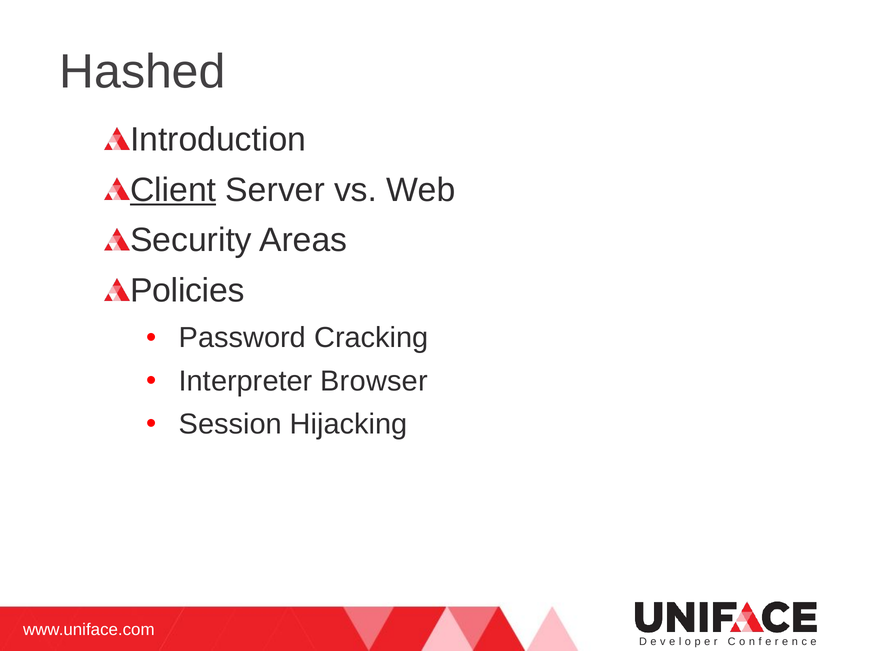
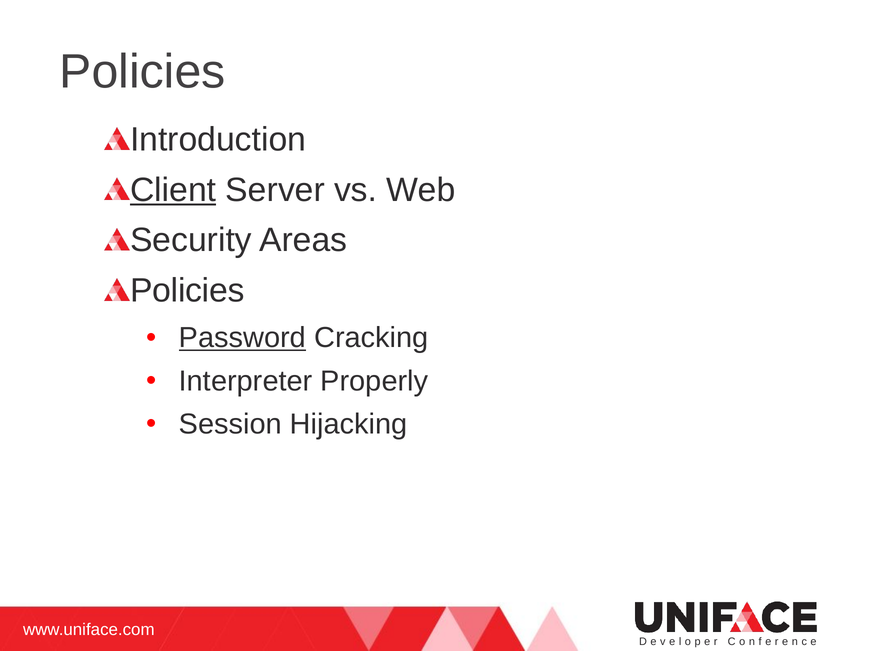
Hashed: Hashed -> Policies (142, 72)
Password underline: none -> present (242, 338)
Browser: Browser -> Properly (374, 381)
